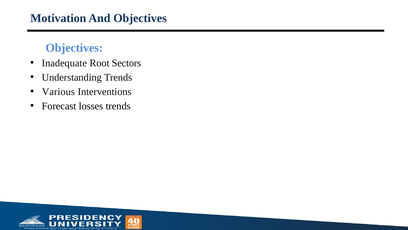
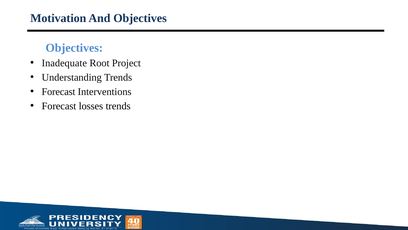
Sectors: Sectors -> Project (126, 63)
Various: Various -> Forecast (58, 91)
